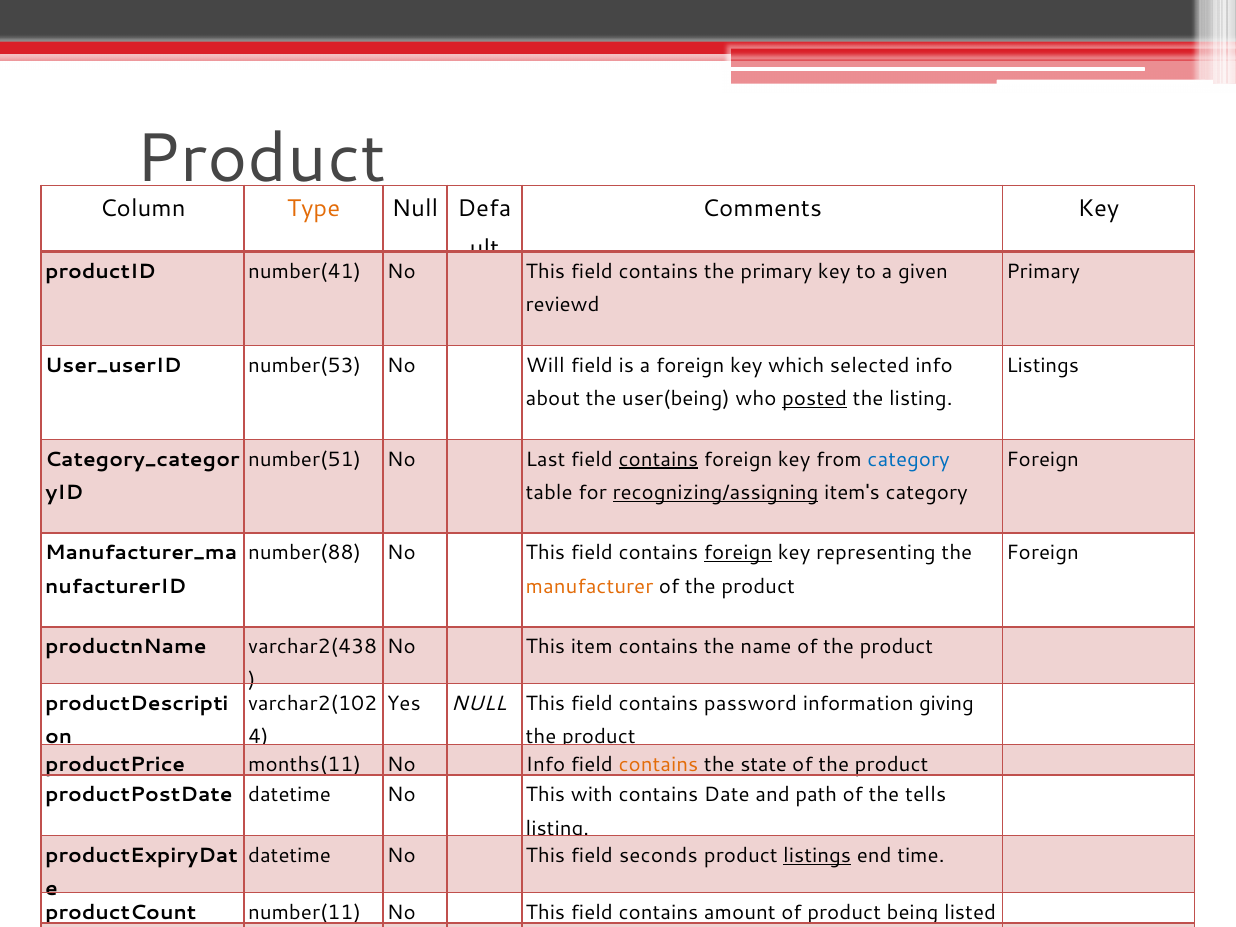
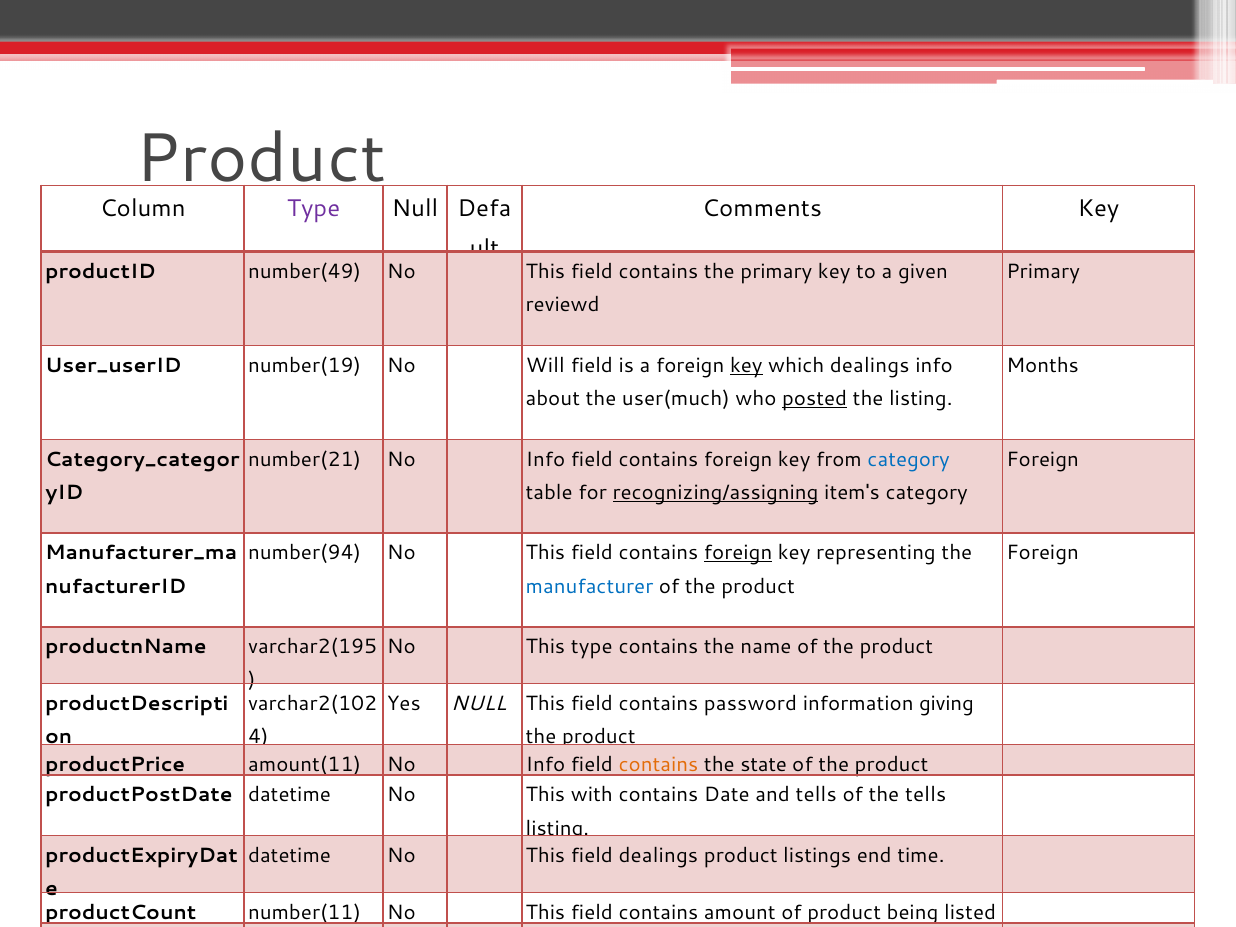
Type colour: orange -> purple (314, 209)
number(41: number(41 -> number(49 (305, 272)
number(53: number(53 -> number(19 (305, 365)
key underline: none -> present (746, 365)
which selected: selected -> dealings (870, 365)
Listings: Listings -> Months (1043, 365)
user(being: user(being -> user(much (676, 399)
number(51: number(51 -> number(21 (305, 459)
Last: Last -> Info (545, 459)
contains underline: present -> none (659, 459)
number(88: number(88 -> number(94 (305, 553)
manufacturer colour: orange -> blue (590, 586)
varchar2(438: varchar2(438 -> varchar2(195 (313, 647)
This item: item -> type (592, 647)
months(11: months(11 -> amount(11 (305, 764)
and path: path -> tells (816, 795)
field seconds: seconds -> dealings (658, 856)
listings underline: present -> none (817, 856)
